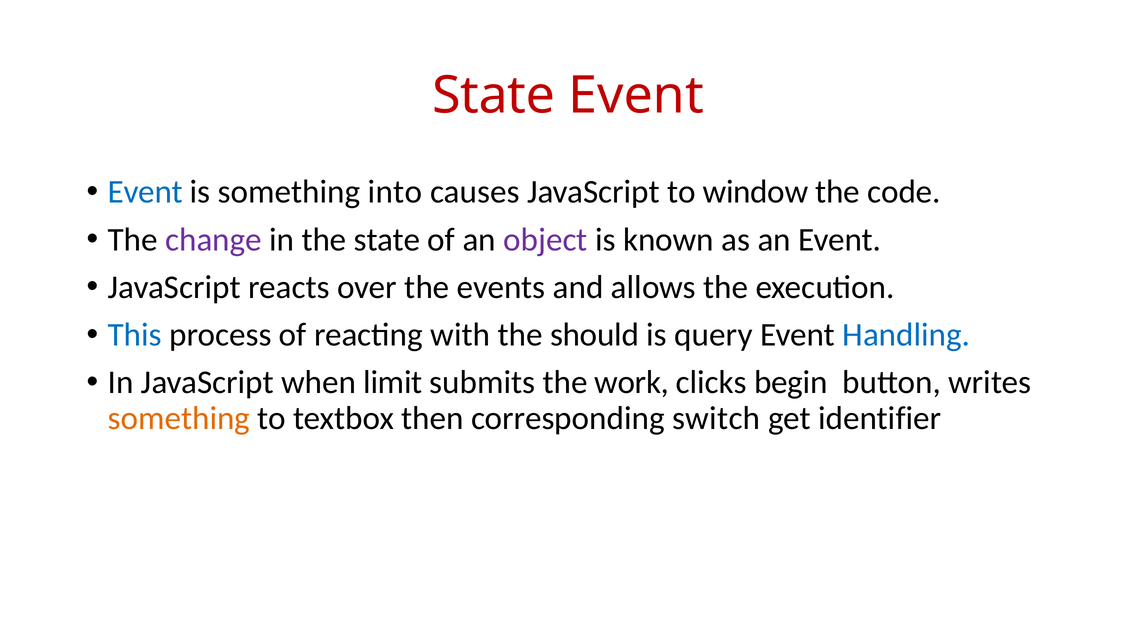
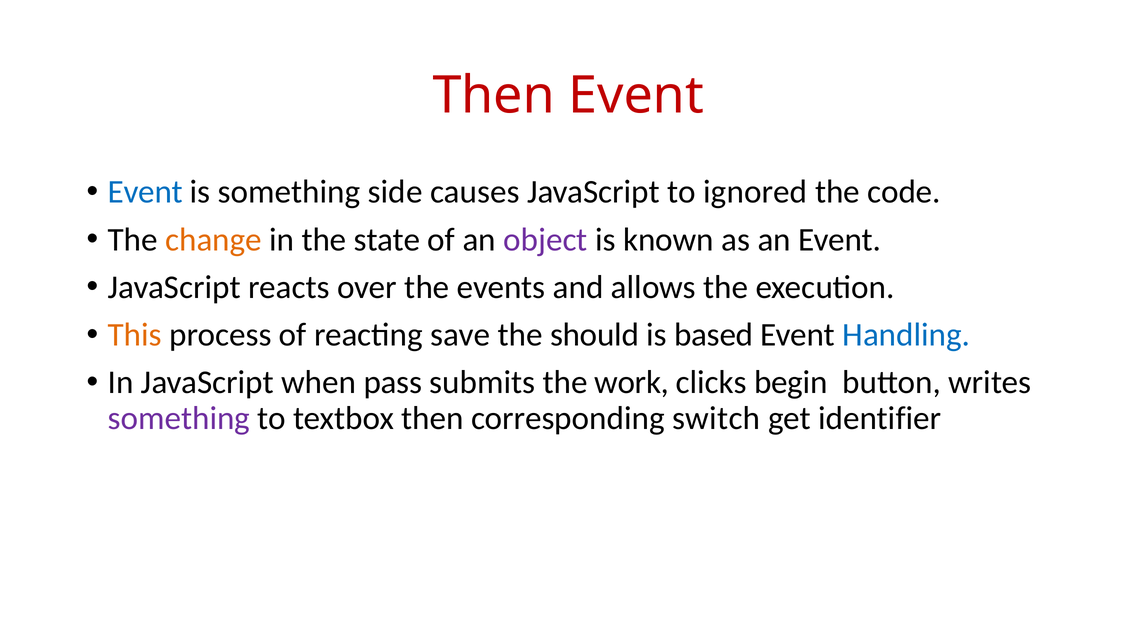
State: State -> Then (494, 95)
into: into -> side (395, 192)
window: window -> ignored (755, 192)
change colour: purple -> orange (213, 240)
This colour: blue -> orange (135, 335)
with: with -> save (460, 335)
query: query -> based (714, 335)
limit: limit -> pass (393, 383)
something colour: orange -> purple (179, 419)
